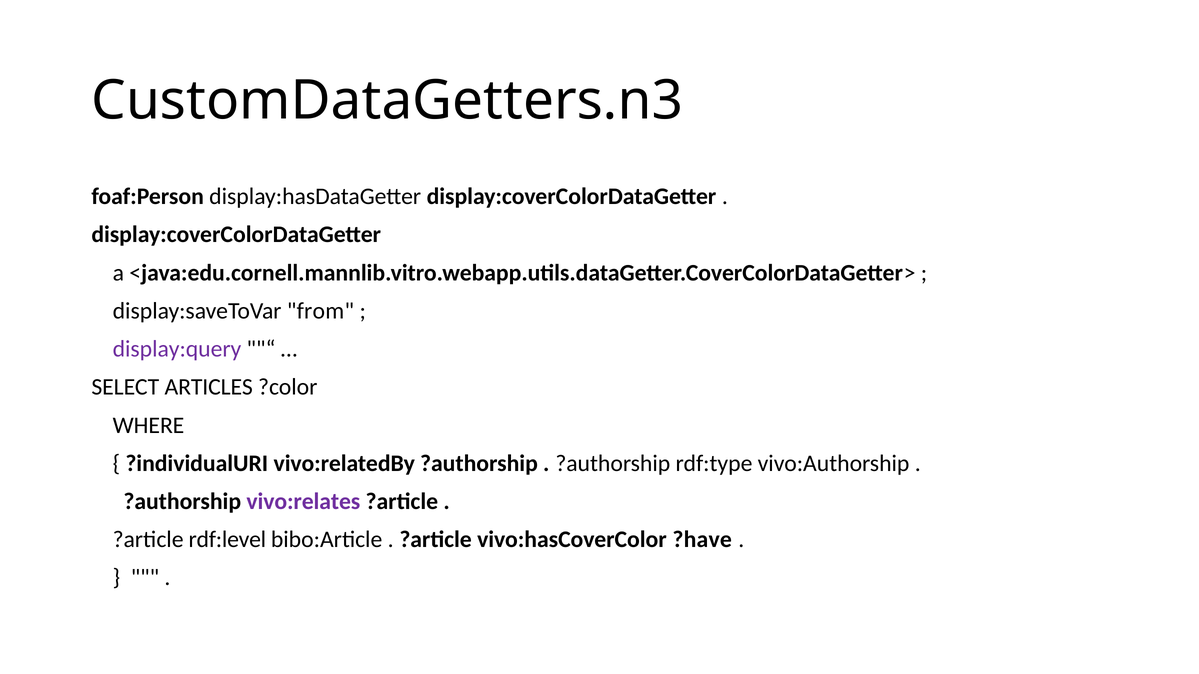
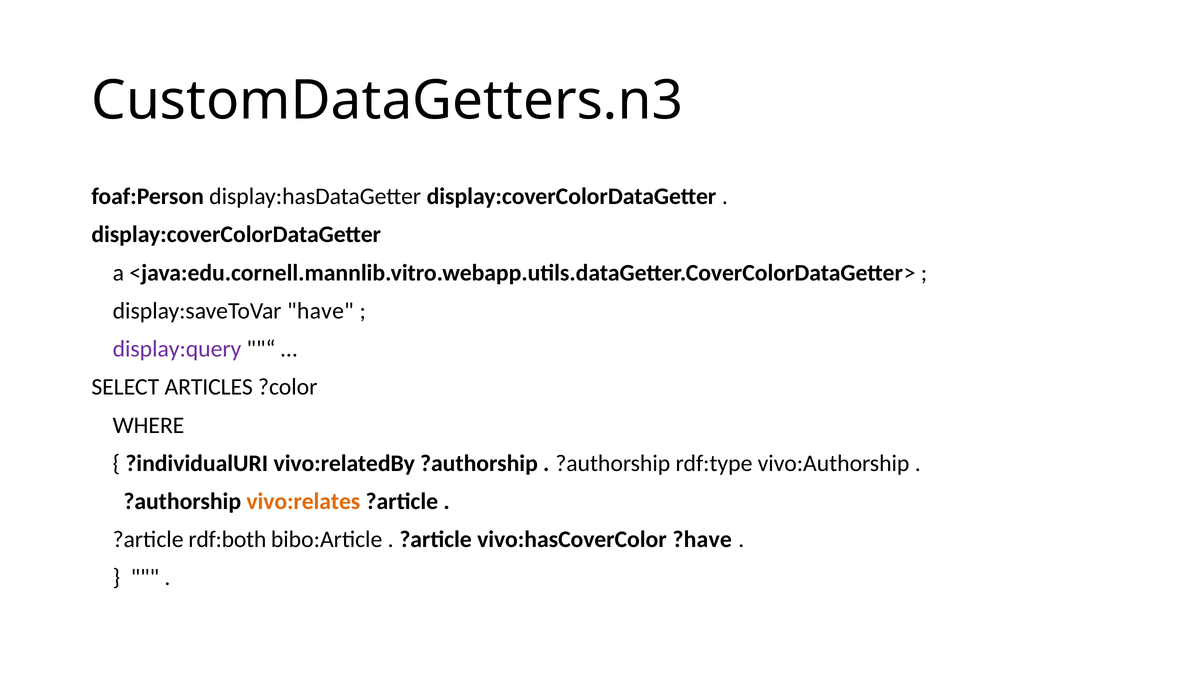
from: from -> have (320, 311)
vivo:relates colour: purple -> orange (303, 502)
rdf:level: rdf:level -> rdf:both (227, 540)
